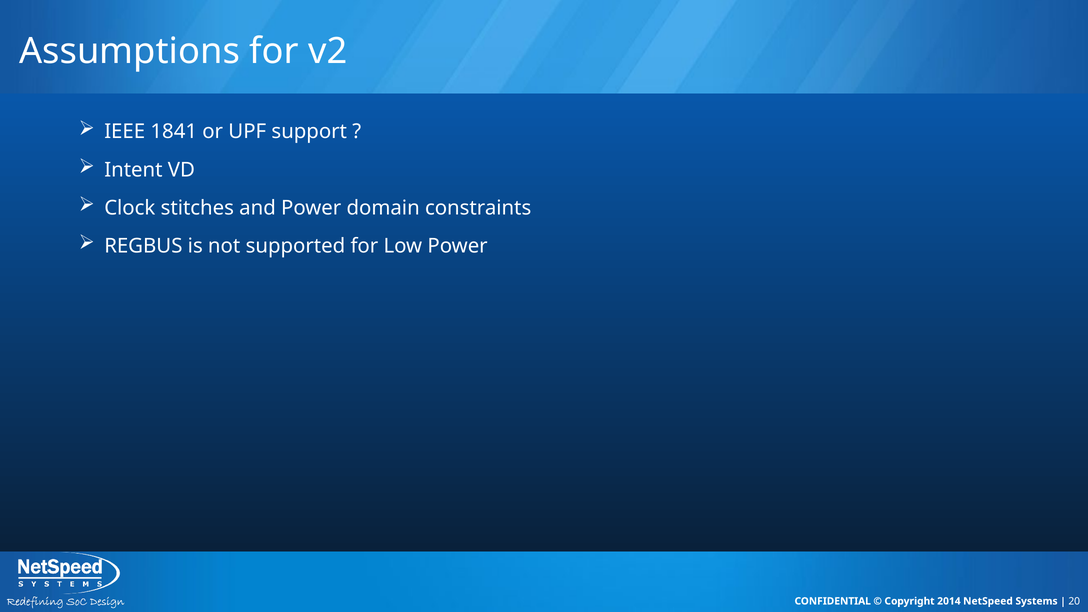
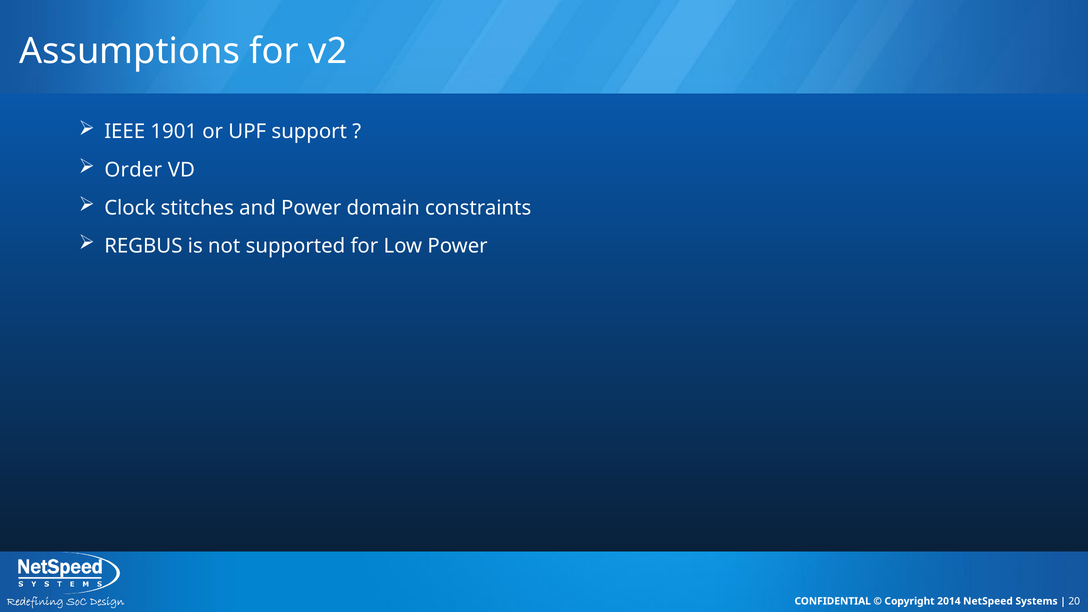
1841: 1841 -> 1901 (174, 132)
Intent: Intent -> Order (133, 170)
